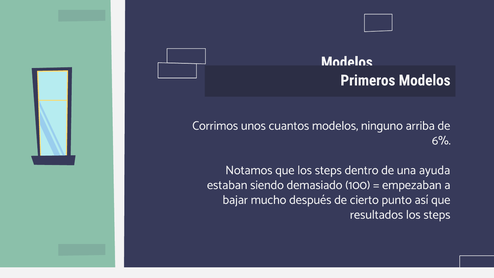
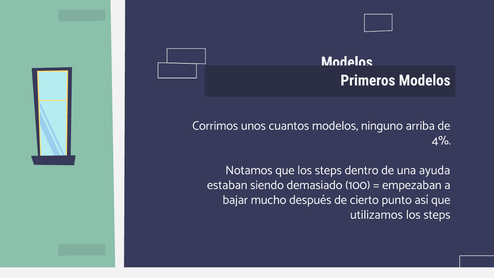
6%: 6% -> 4% (441, 140)
resultados: resultados -> utilizamos (376, 215)
